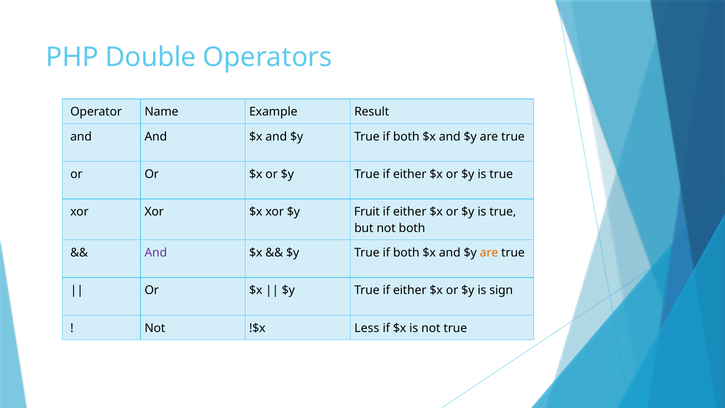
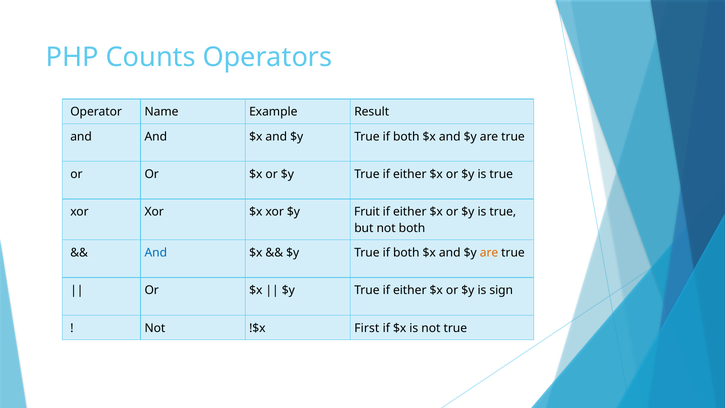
Double: Double -> Counts (151, 57)
And colour: purple -> blue (156, 253)
Less: Less -> First (367, 328)
